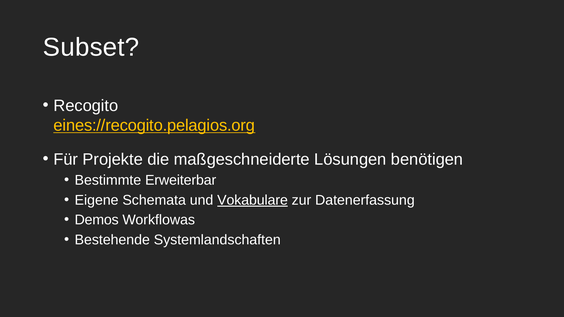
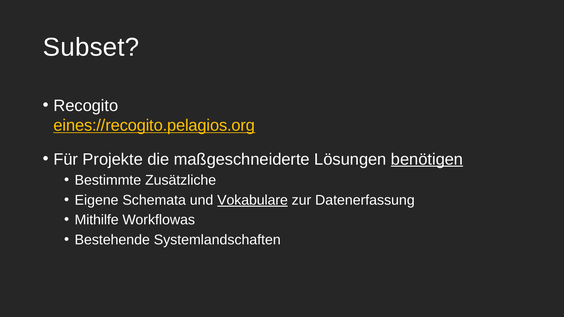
benötigen underline: none -> present (427, 159)
Erweiterbar: Erweiterbar -> Zusätzliche (181, 180)
Demos: Demos -> Mithilfe (97, 220)
